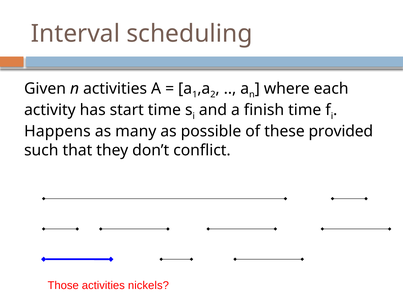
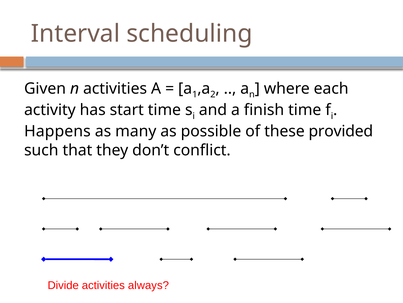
Those: Those -> Divide (63, 285)
nickels: nickels -> always (148, 285)
